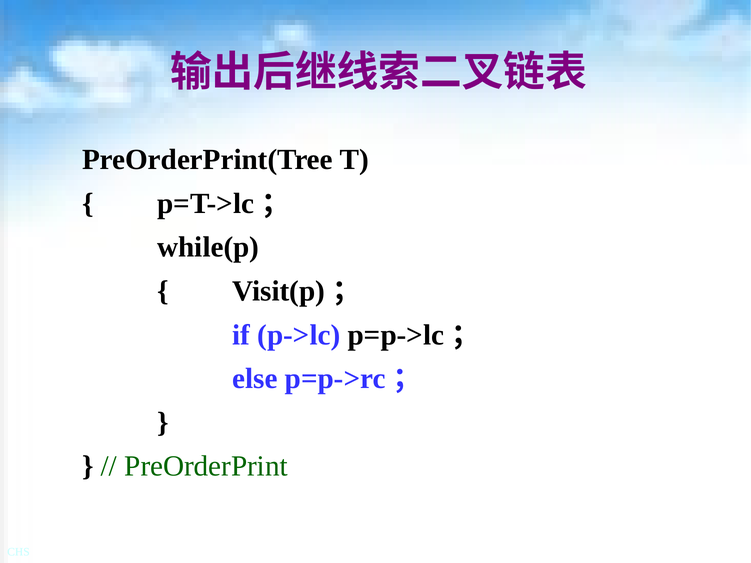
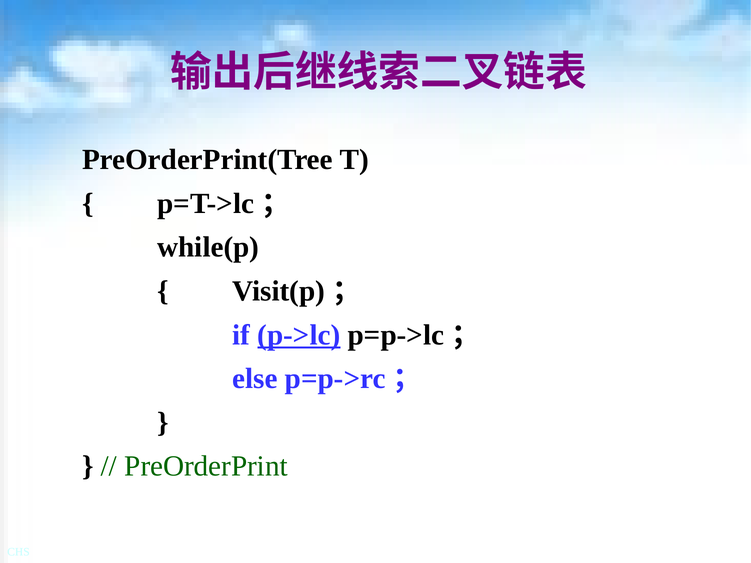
p->lc underline: none -> present (299, 335)
